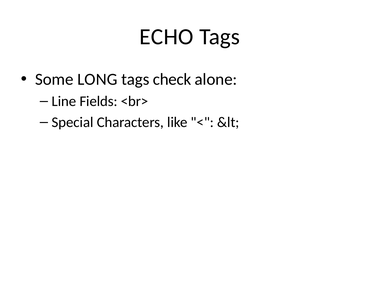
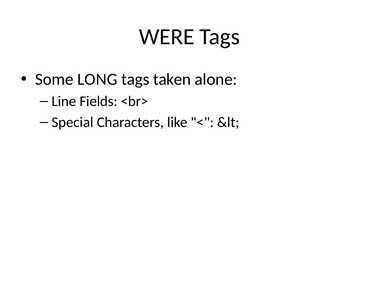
ECHO: ECHO -> WERE (167, 37)
check: check -> taken (172, 79)
